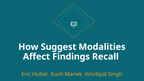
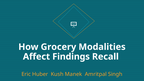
Suggest: Suggest -> Grocery (58, 47)
